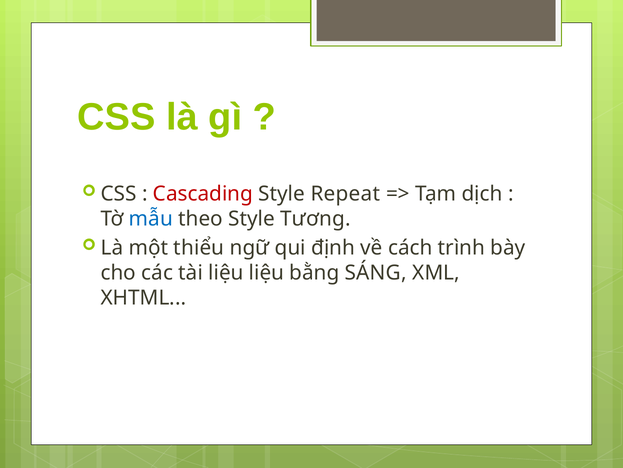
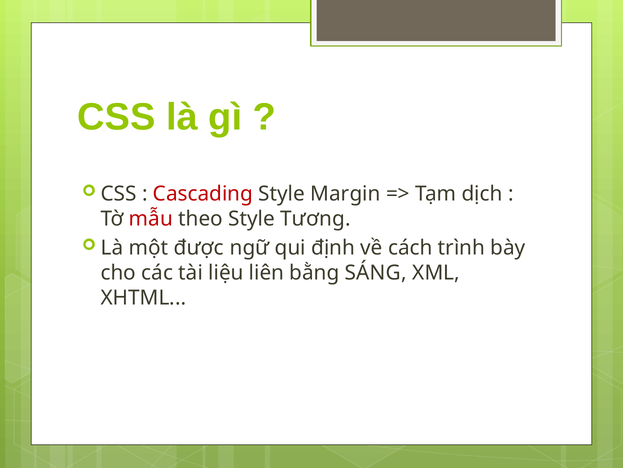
Repeat: Repeat -> Margin (345, 194)
mẫu colour: blue -> red (151, 218)
thiểu: thiểu -> được (199, 248)
liệu liệu: liệu -> liên (267, 272)
